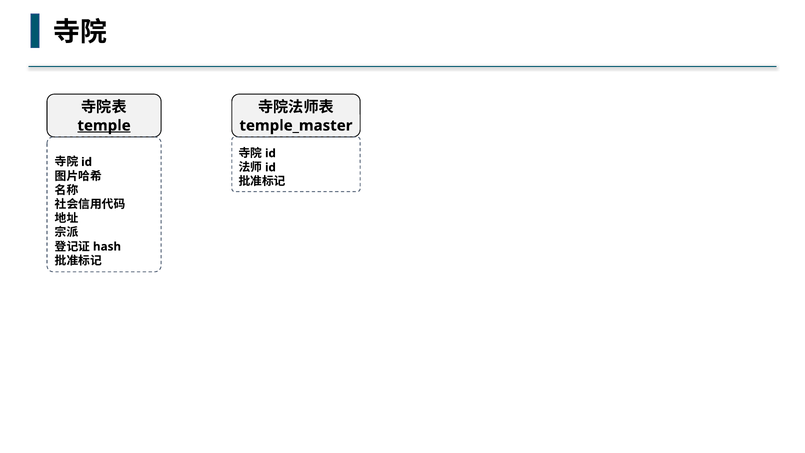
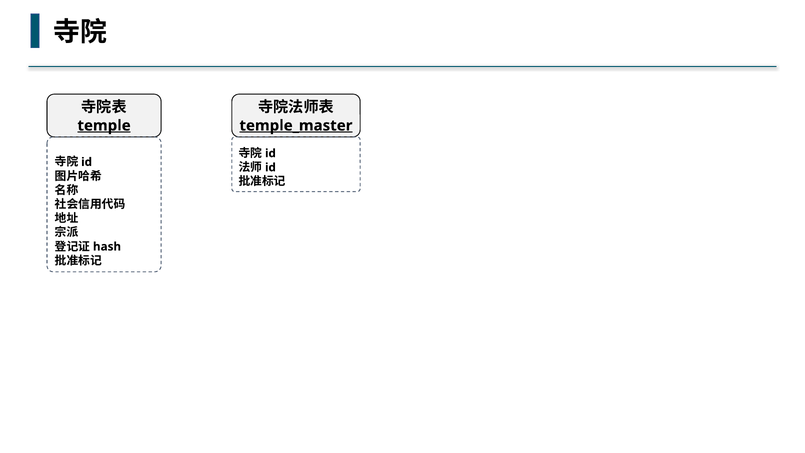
temple_master underline: none -> present (296, 126)
